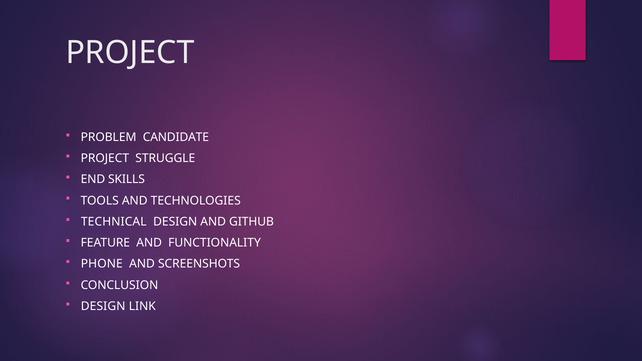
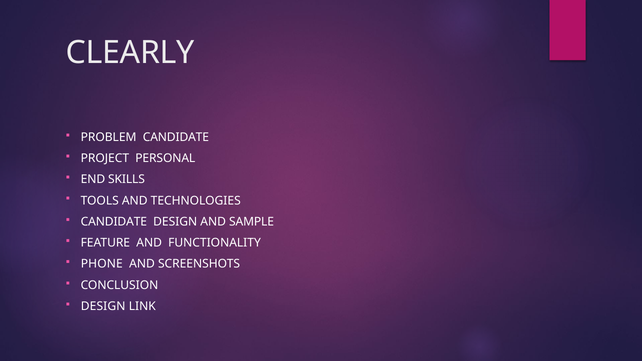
PROJECT: PROJECT -> CLEARLY (130, 53)
STRUGGLE: STRUGGLE -> PERSONAL (165, 158)
TECHNICAL: TECHNICAL -> CANDIDATE (114, 222)
GITHUB: GITHUB -> SAMPLE (252, 222)
